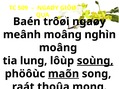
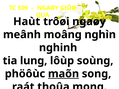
Baén: Baén -> Haùt (27, 22)
moâng: moâng -> nghinh (58, 48)
soùng underline: present -> none (95, 61)
